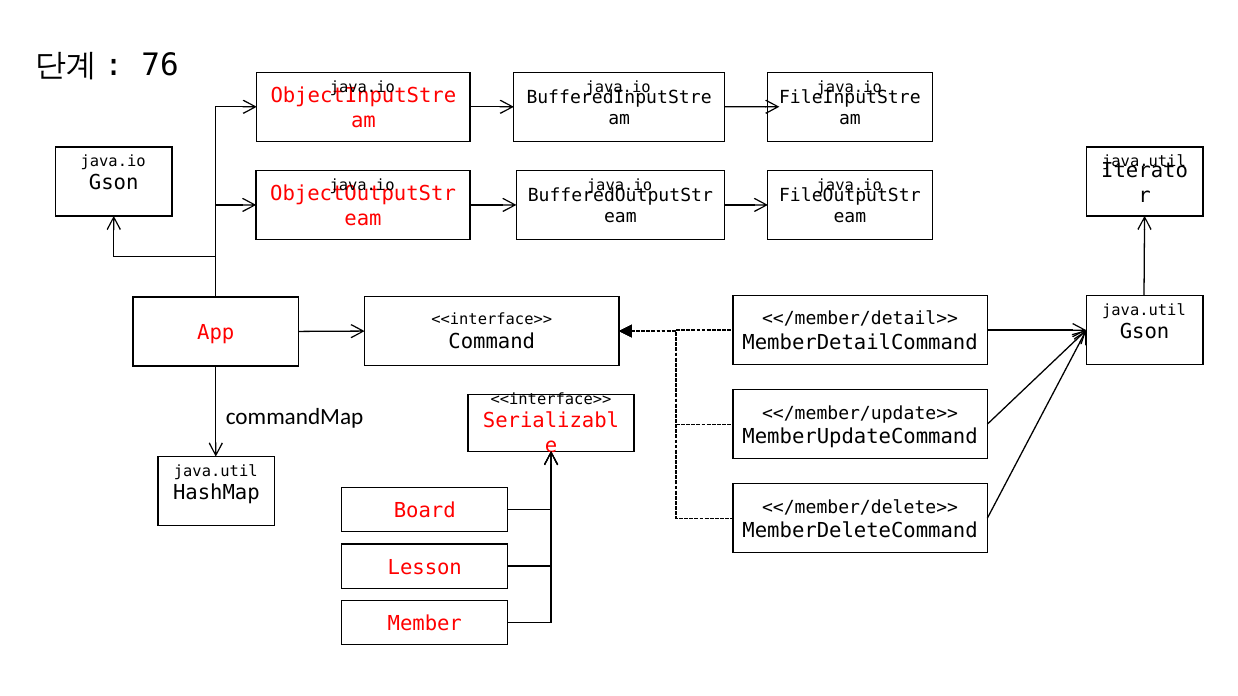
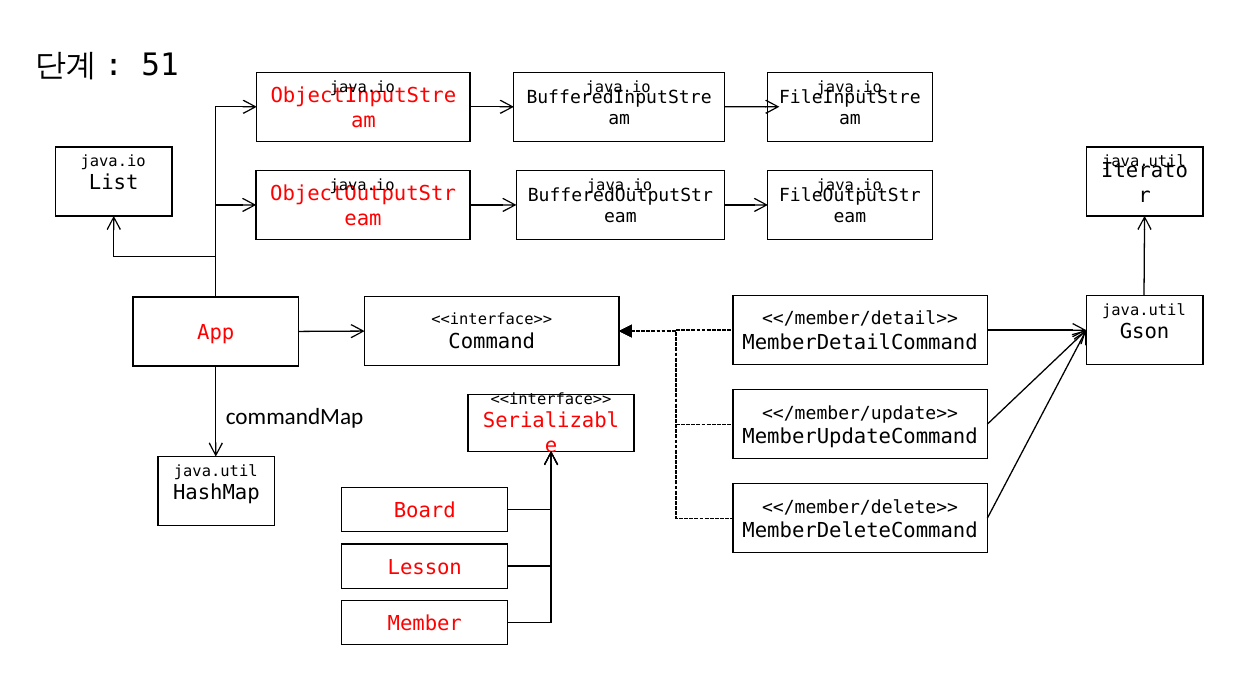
76: 76 -> 51 (160, 65)
Gson: Gson -> List (114, 183)
